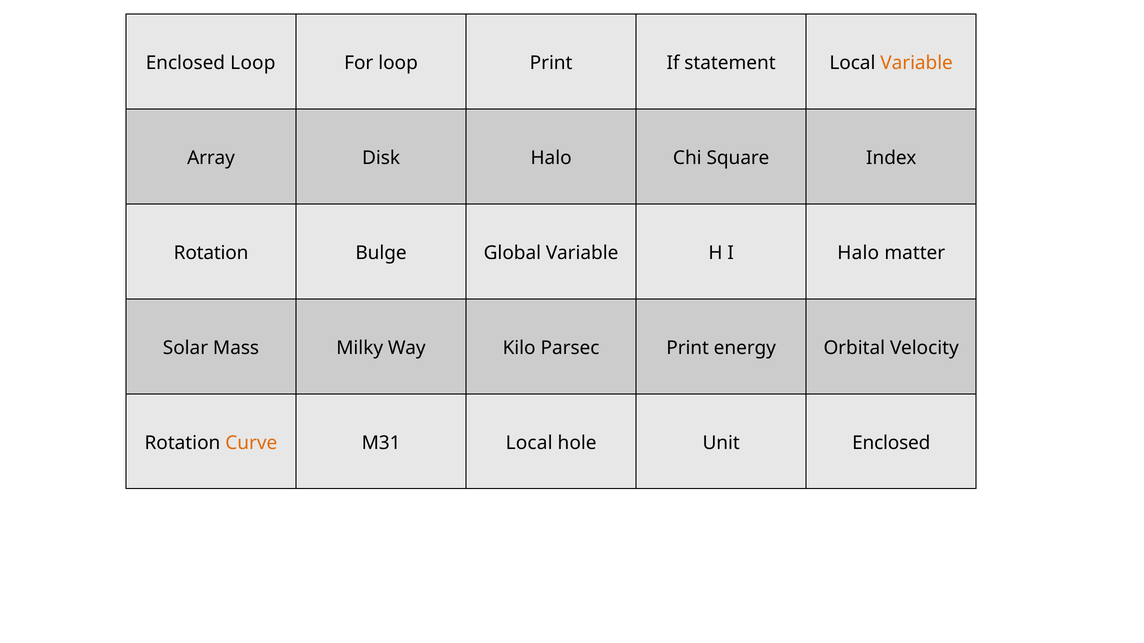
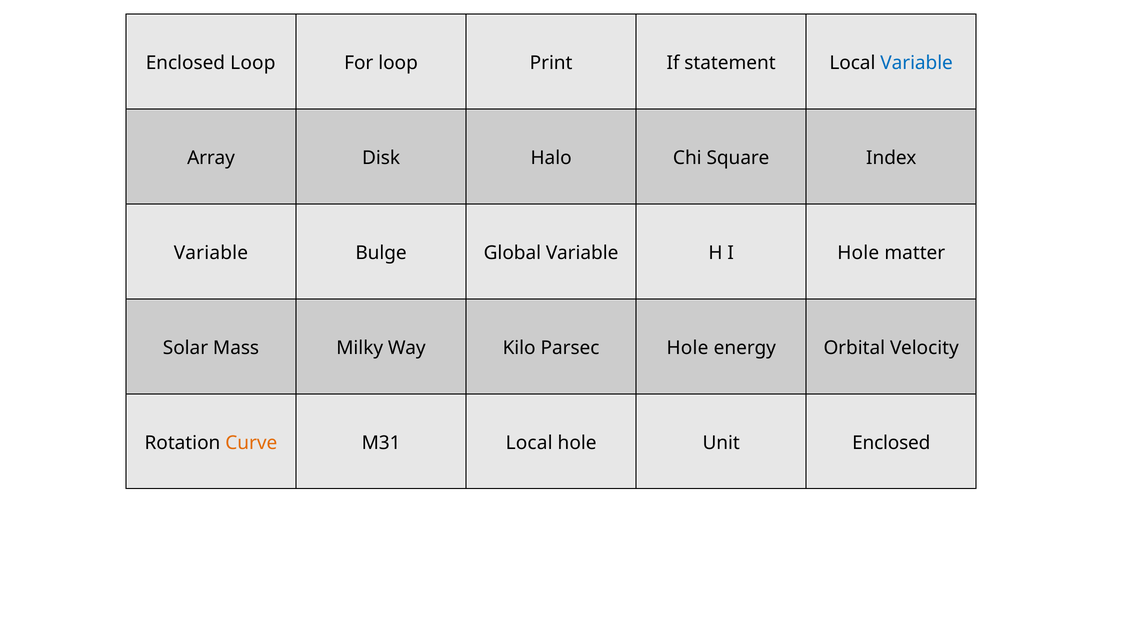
Variable colour: orange -> blue (917, 63)
Rotation: Rotation -> Variable (211, 253)
I Halo: Halo -> Hole (858, 253)
Parsec Print: Print -> Hole (687, 348)
